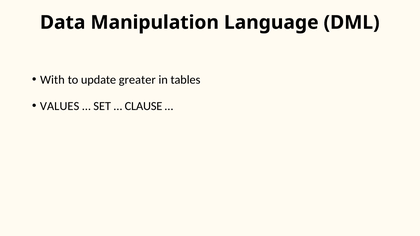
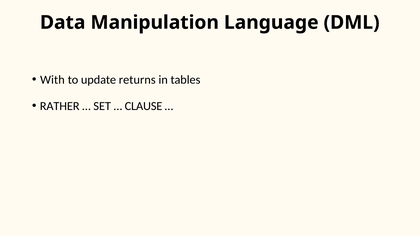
greater: greater -> returns (137, 80)
VALUES: VALUES -> RATHER (60, 106)
